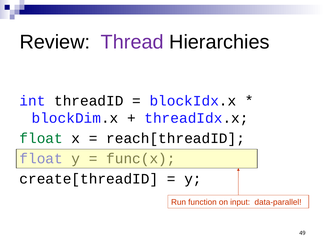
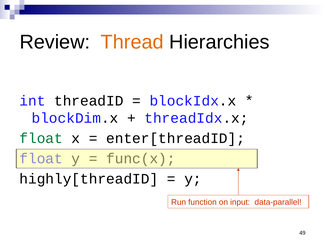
Thread colour: purple -> orange (132, 42)
reach[threadID: reach[threadID -> enter[threadID (176, 138)
create[threadID: create[threadID -> highly[threadID (89, 179)
